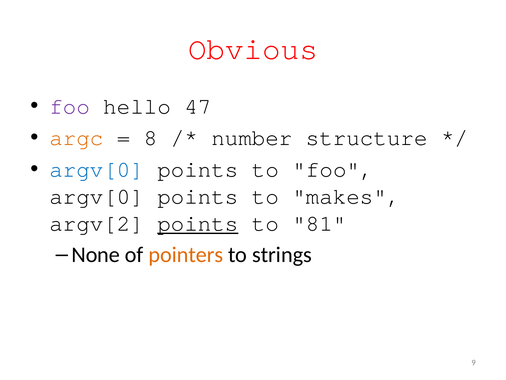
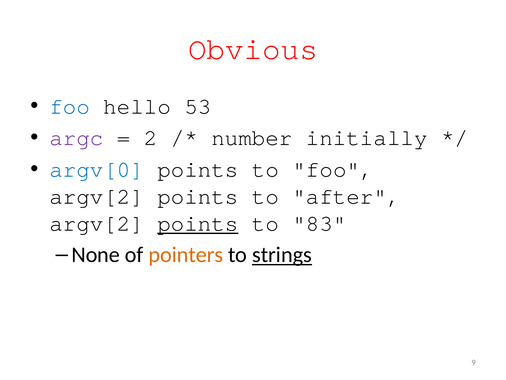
foo colour: purple -> blue (70, 106)
47: 47 -> 53 (198, 106)
argc colour: orange -> purple (76, 138)
8: 8 -> 2 (151, 138)
structure: structure -> initially (367, 138)
argv[0: argv[0 -> argv[2 (97, 196)
makes: makes -> after (346, 196)
81: 81 -> 83 (319, 223)
strings underline: none -> present (282, 255)
